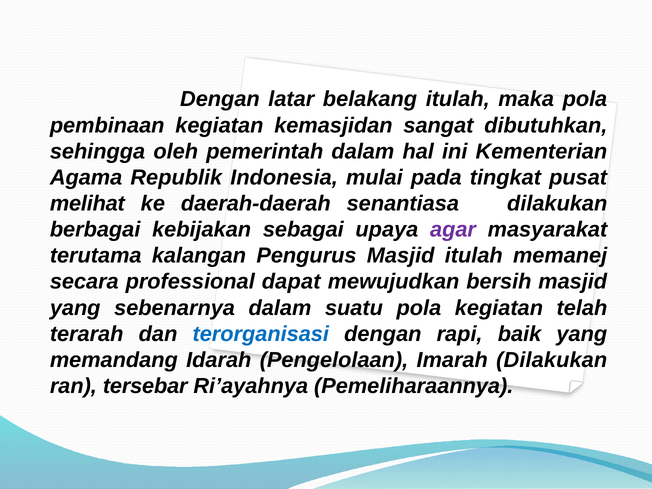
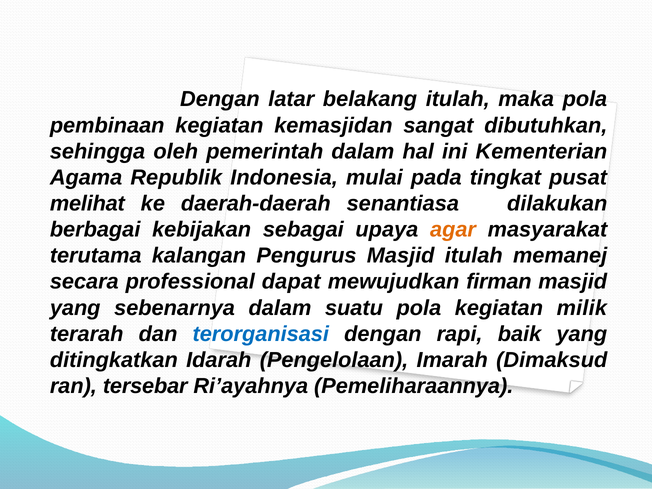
agar colour: purple -> orange (453, 230)
bersih: bersih -> firman (499, 282)
telah: telah -> milik (582, 308)
memandang: memandang -> ditingkatkan (114, 360)
Imarah Dilakukan: Dilakukan -> Dimaksud (552, 360)
